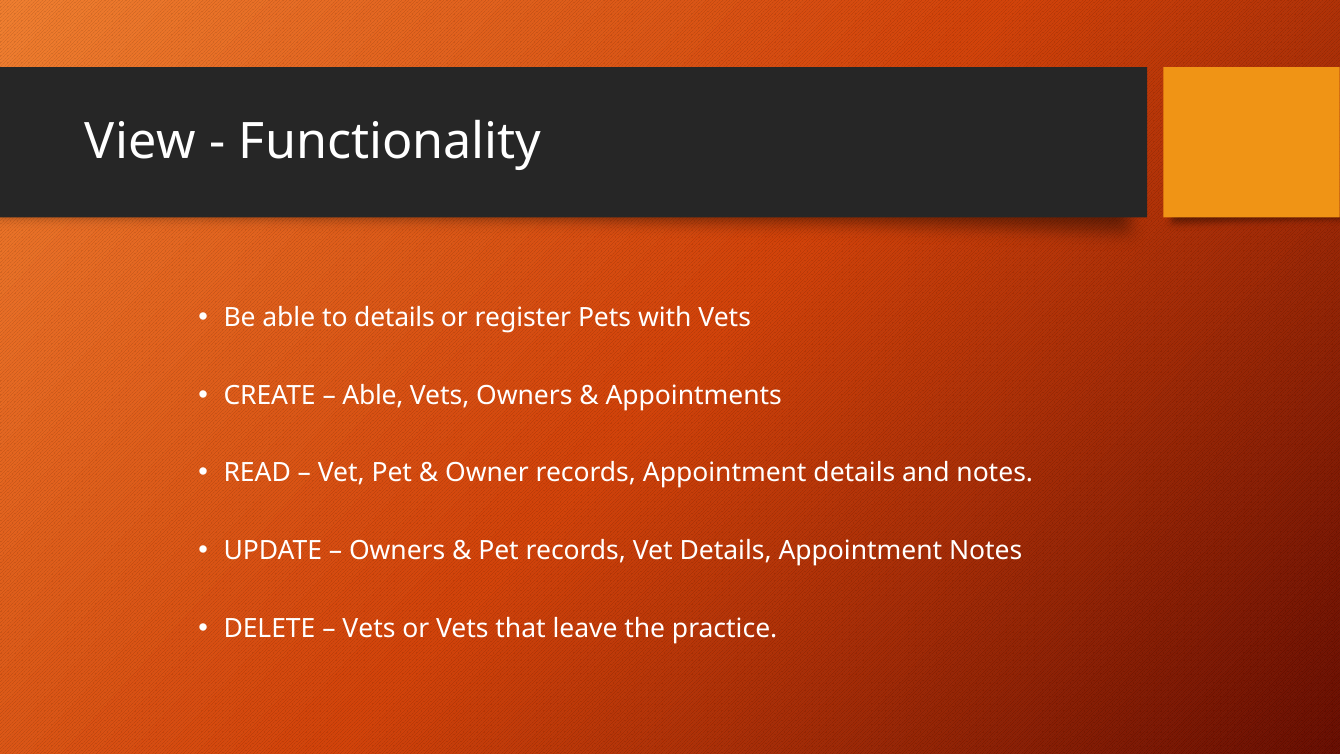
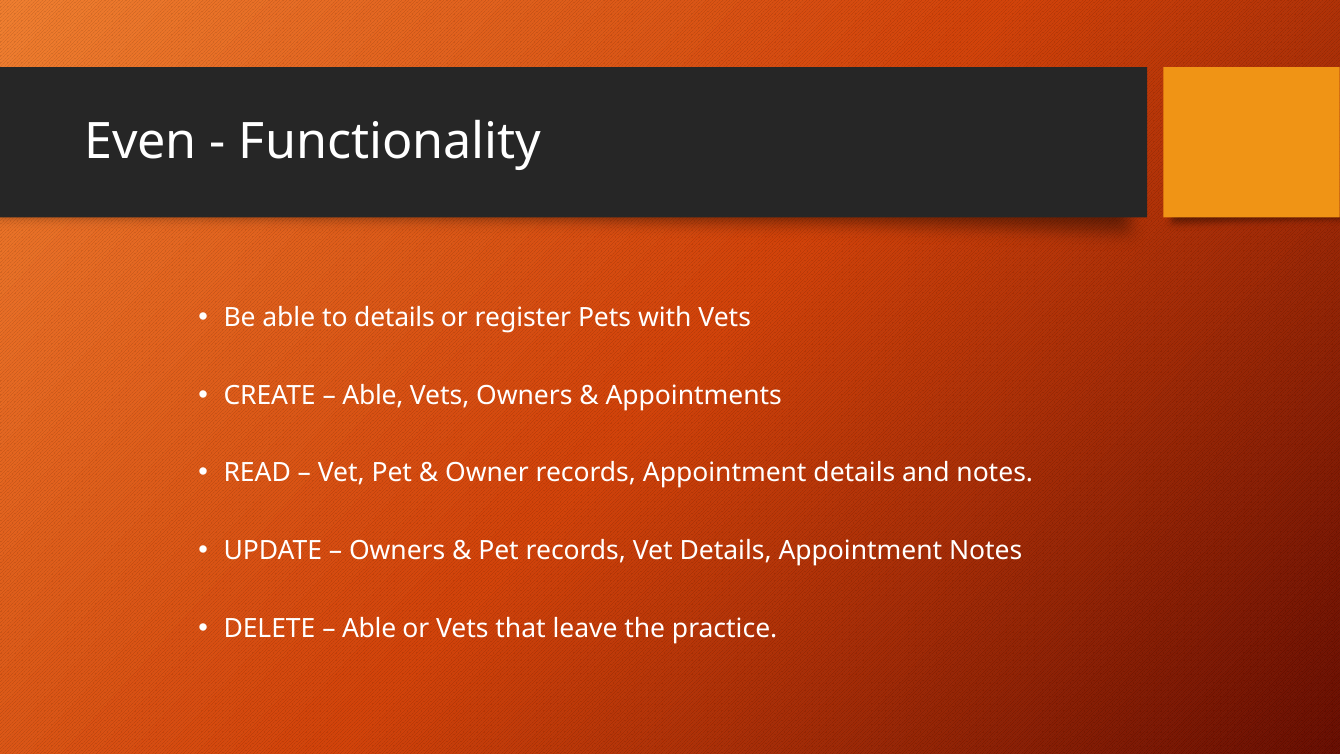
View: View -> Even (141, 142)
Vets: Vets -> Able (369, 628)
